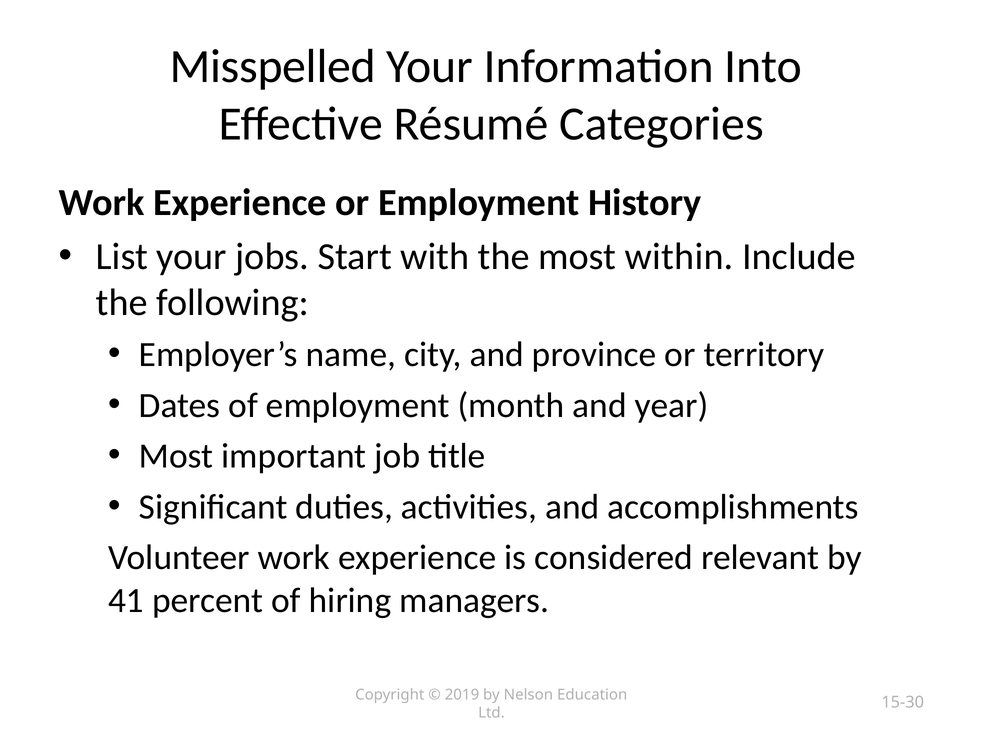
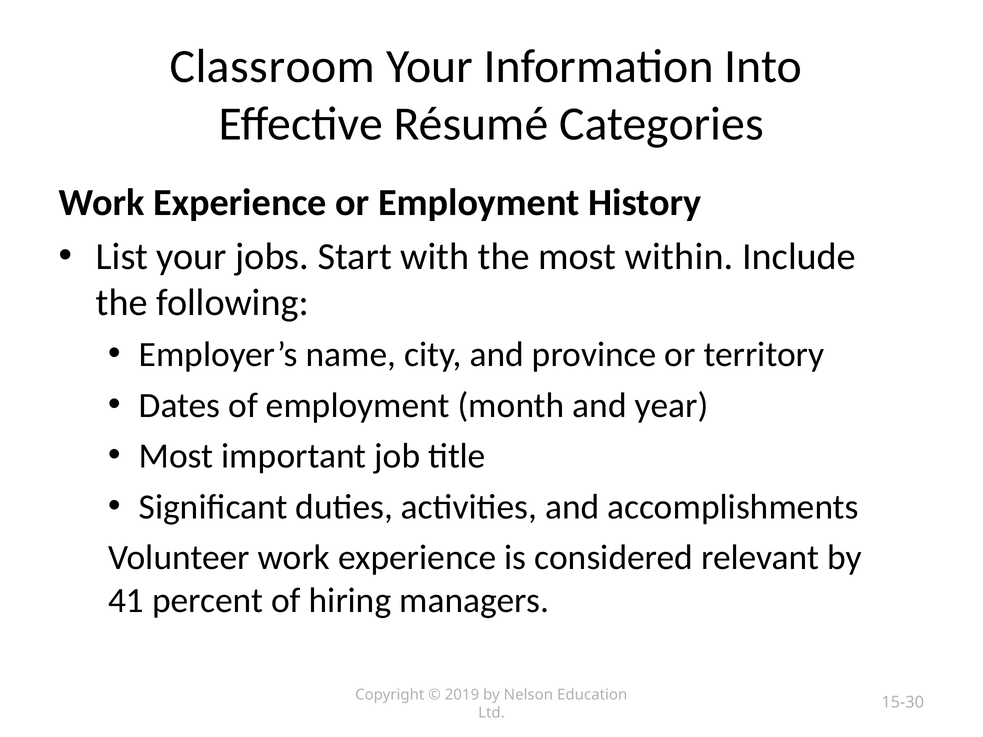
Misspelled: Misspelled -> Classroom (272, 66)
